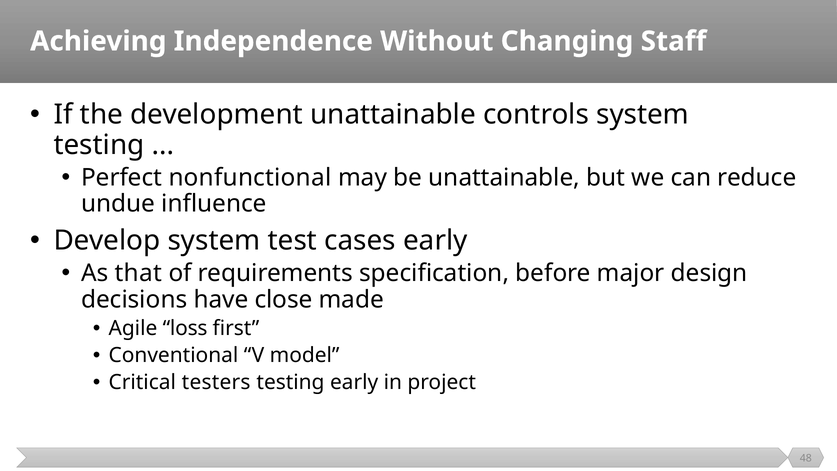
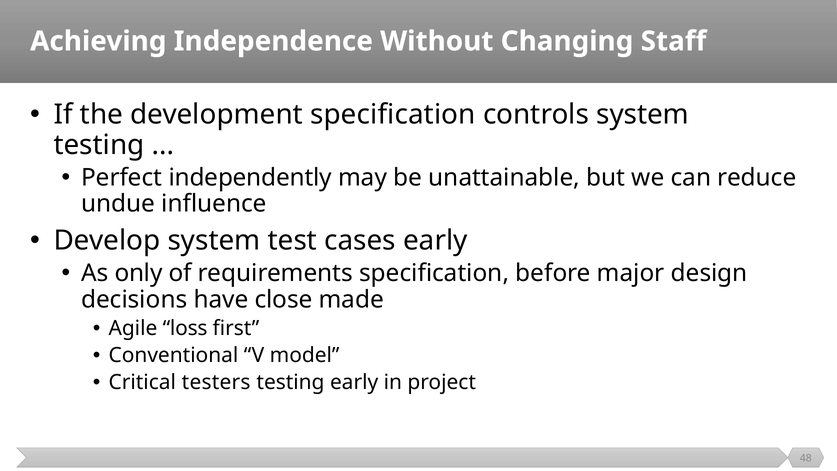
development unattainable: unattainable -> specification (393, 115)
nonfunctional: nonfunctional -> independently (250, 177)
that: that -> only (139, 273)
